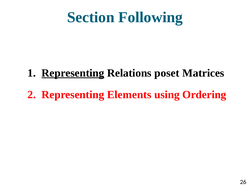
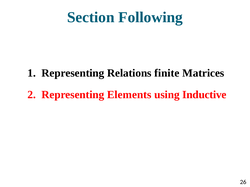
Representing underline: present -> none (73, 73)
poset: poset -> finite (167, 73)
Ordering: Ordering -> Inductive (204, 95)
